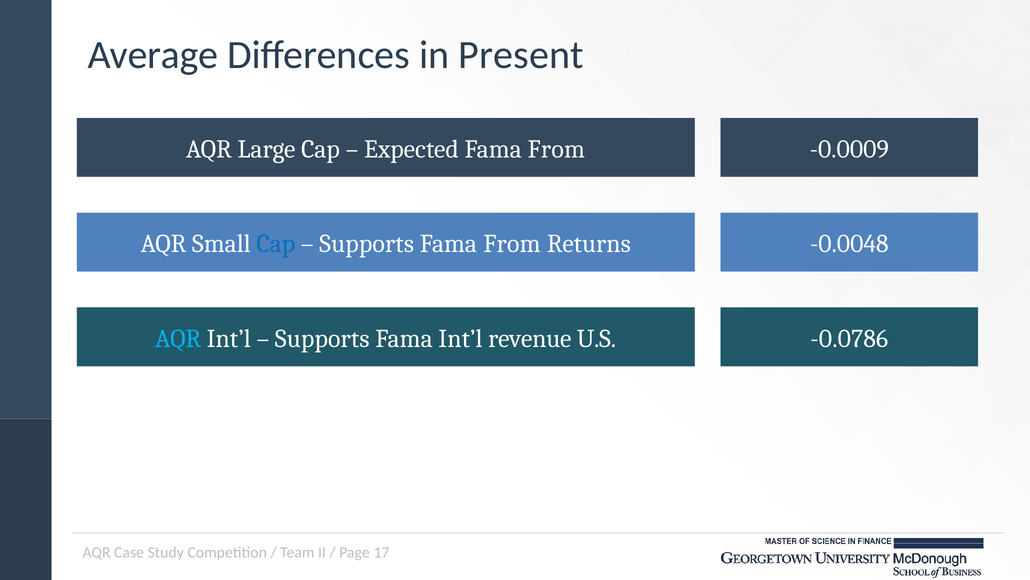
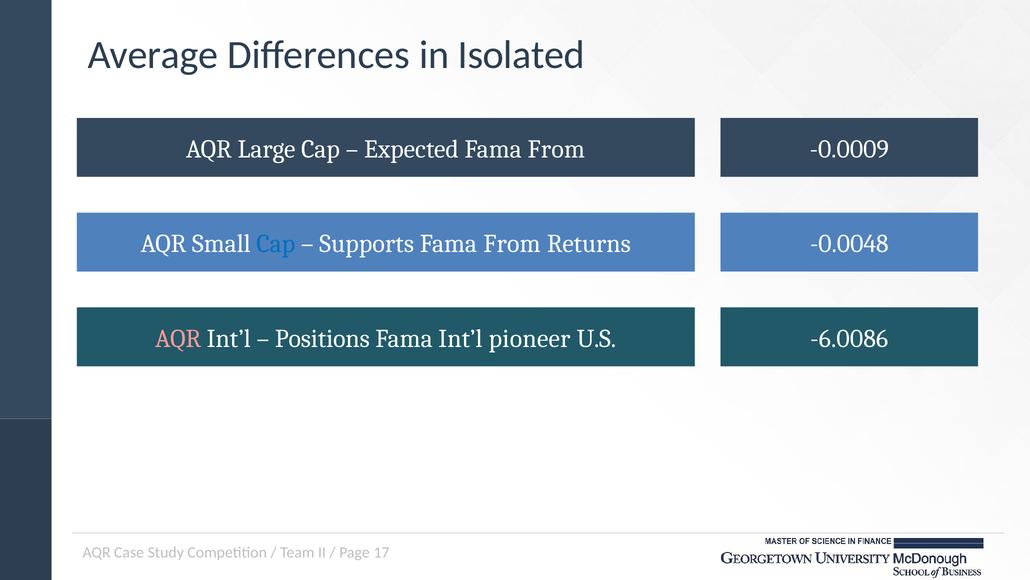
Present: Present -> Isolated (521, 55)
AQR colour: light blue -> pink (178, 338)
Supports: Supports -> Positions (322, 338)
revenue: revenue -> pioneer (530, 338)
-0.0786: -0.0786 -> -6.0086 (849, 338)
